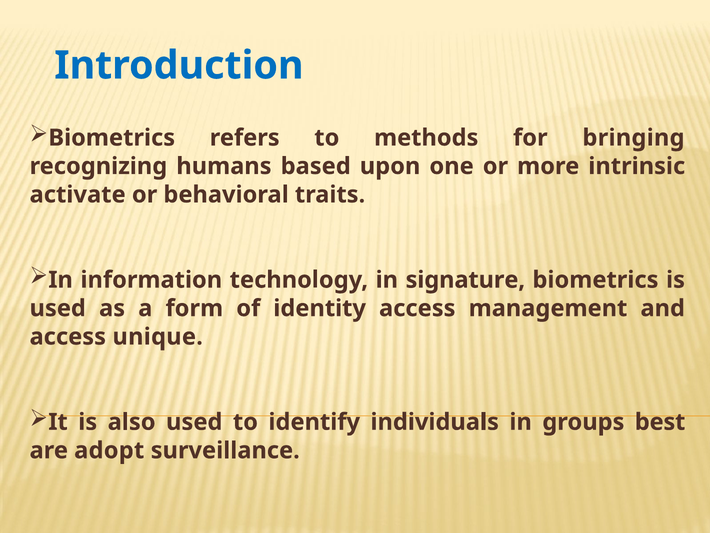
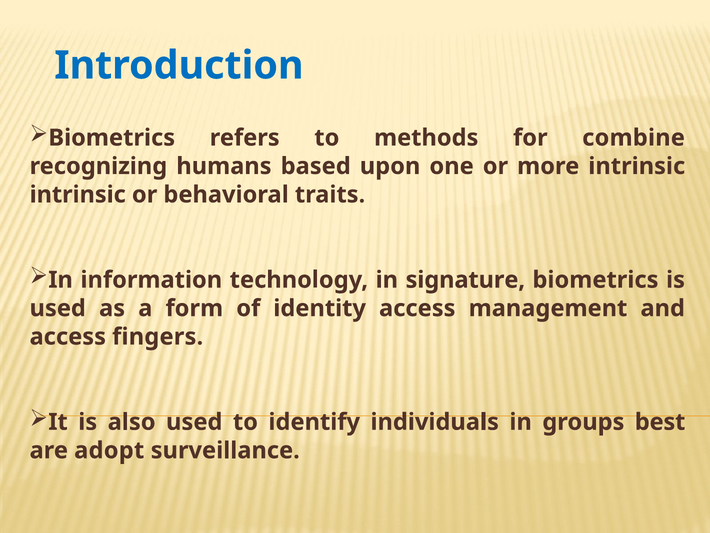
bringing: bringing -> combine (634, 138)
activate: activate -> intrinsic (78, 194)
unique: unique -> fingers (158, 336)
